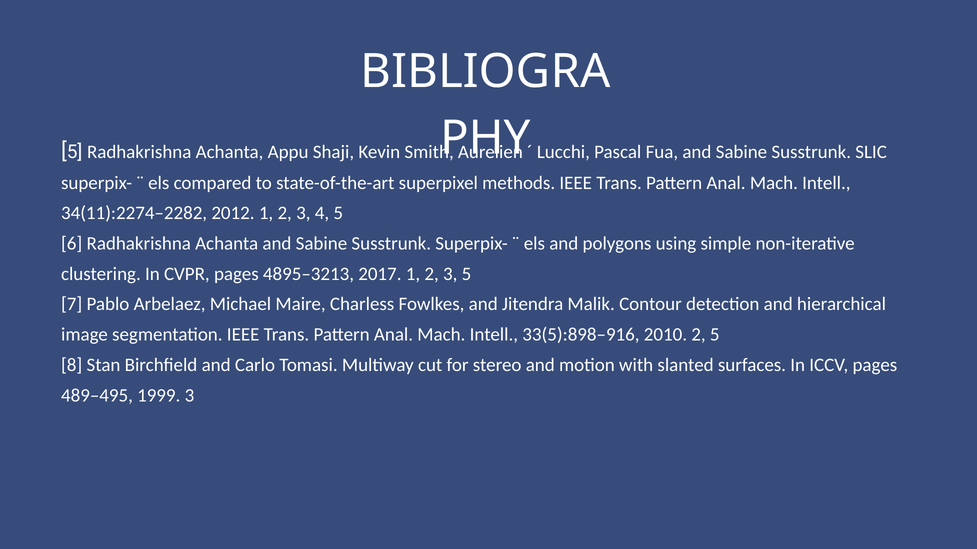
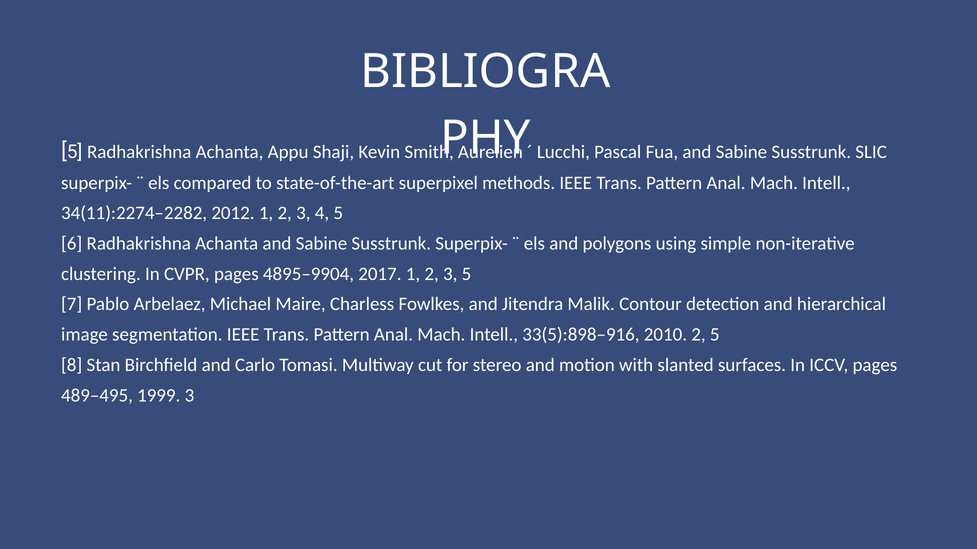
4895–3213: 4895–3213 -> 4895–9904 (308, 274)
